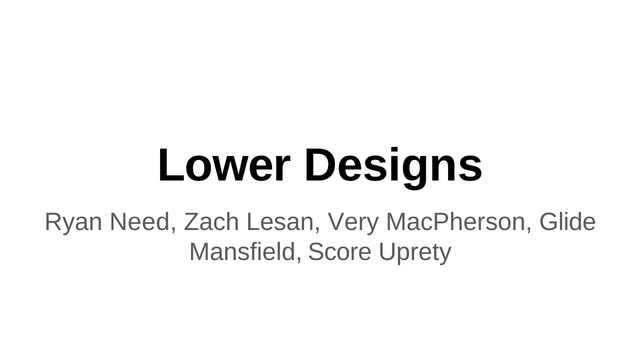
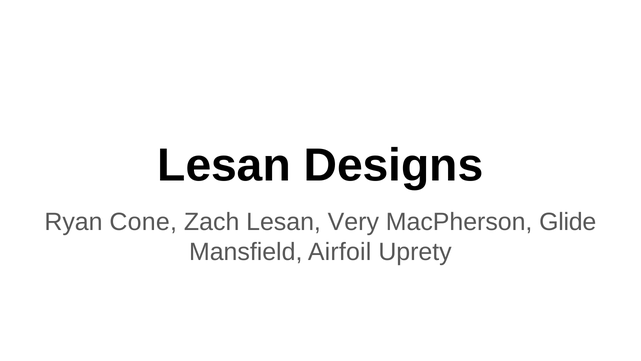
Lower: Lower -> Lesan (224, 165)
Need: Need -> Cone (143, 222)
Score: Score -> Airfoil (340, 252)
